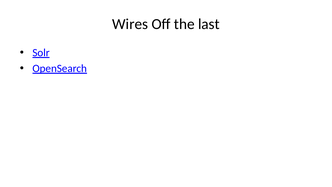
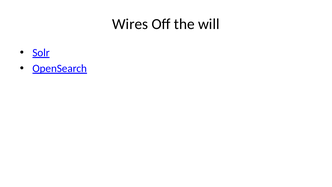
last: last -> will (209, 24)
